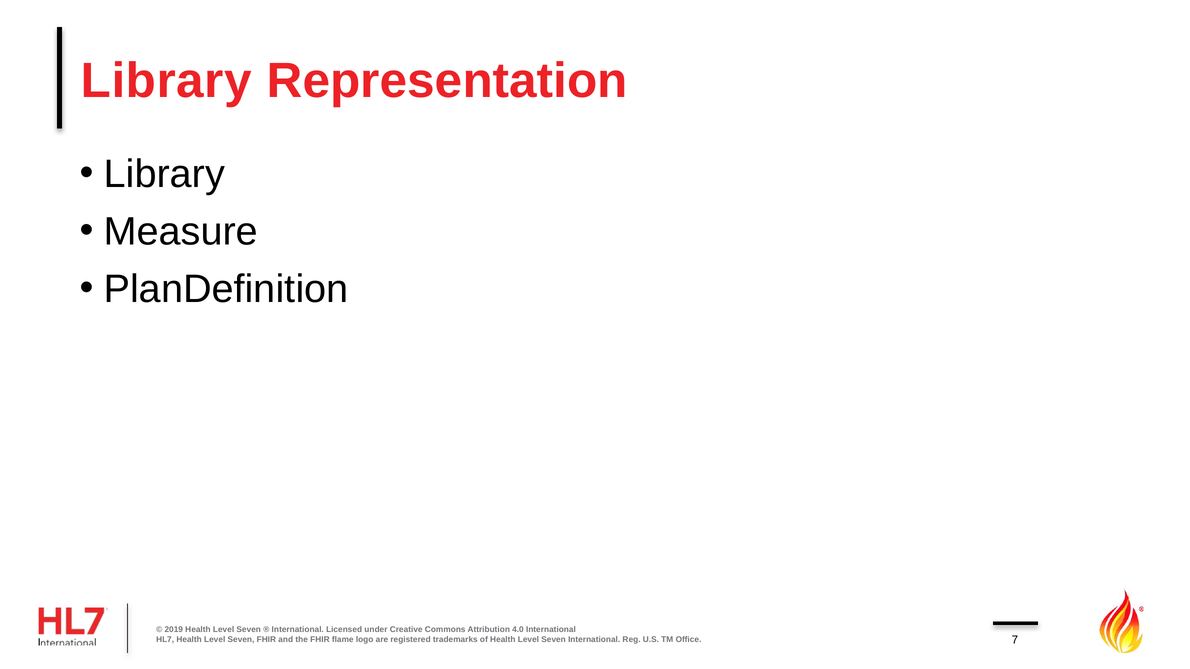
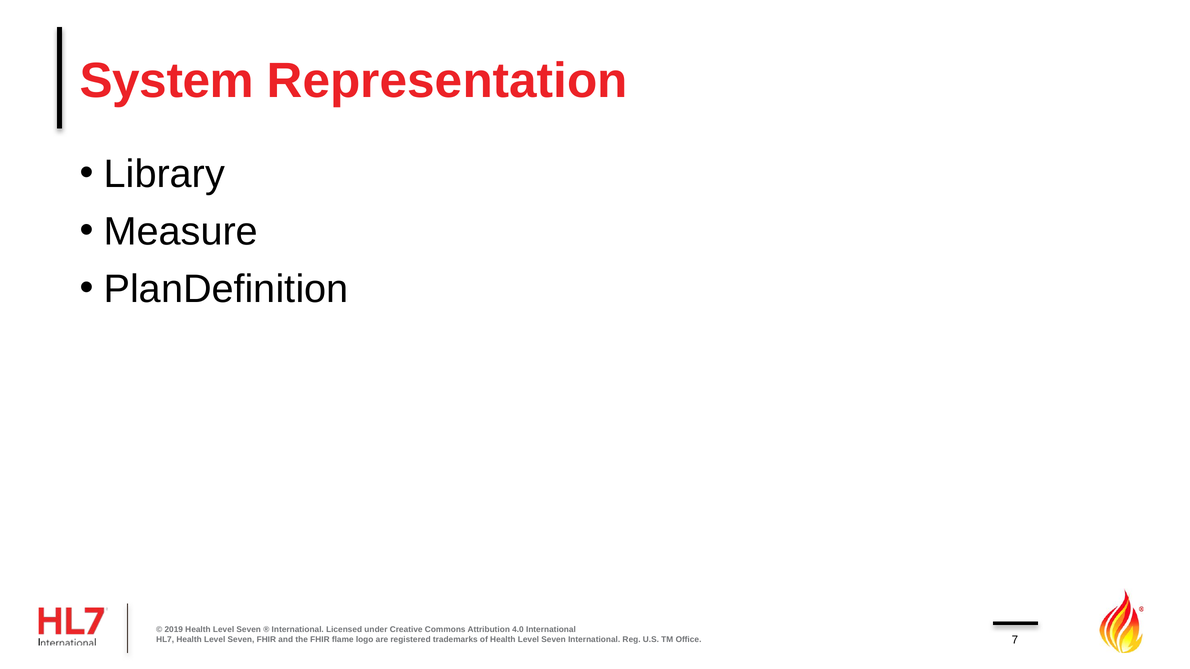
Library: Library -> System (167, 81)
